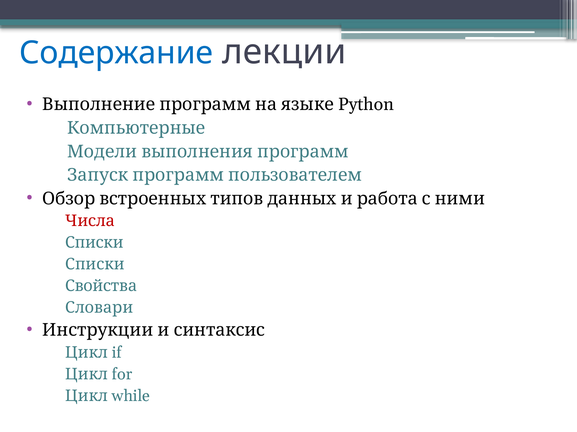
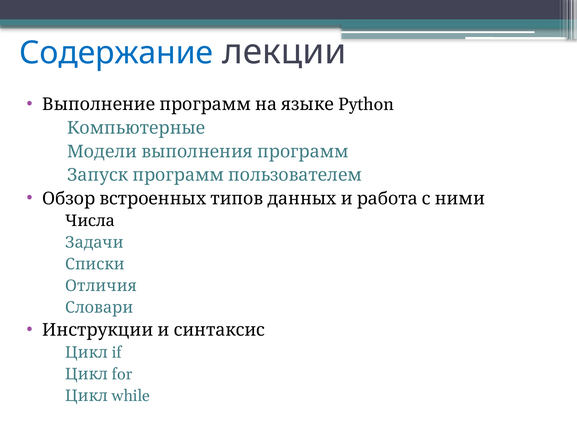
Числа colour: red -> black (90, 221)
Списки: Списки -> Задачи (94, 243)
Свойства: Свойства -> Отличия (101, 286)
